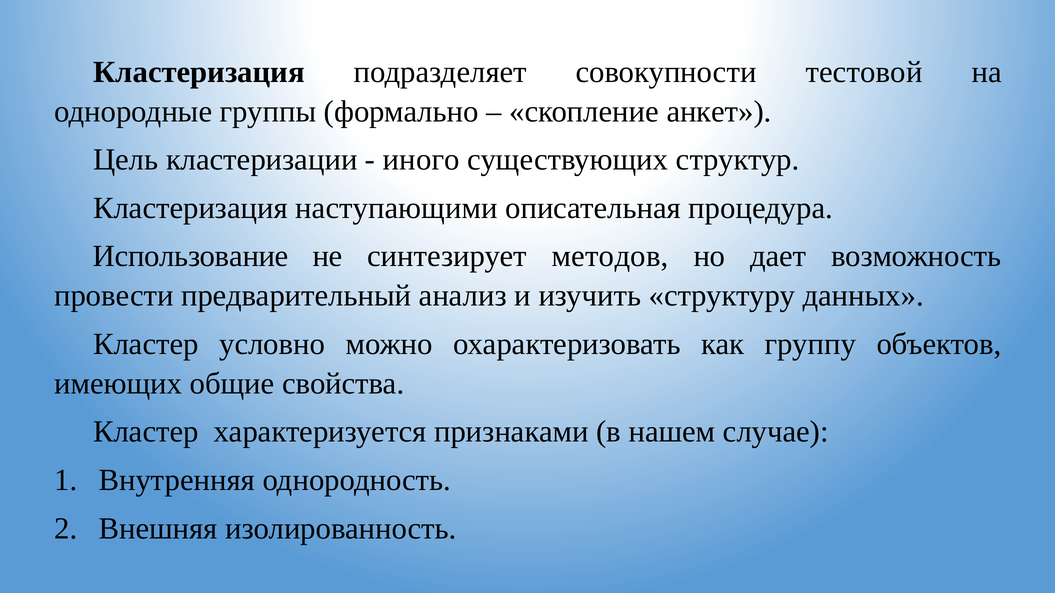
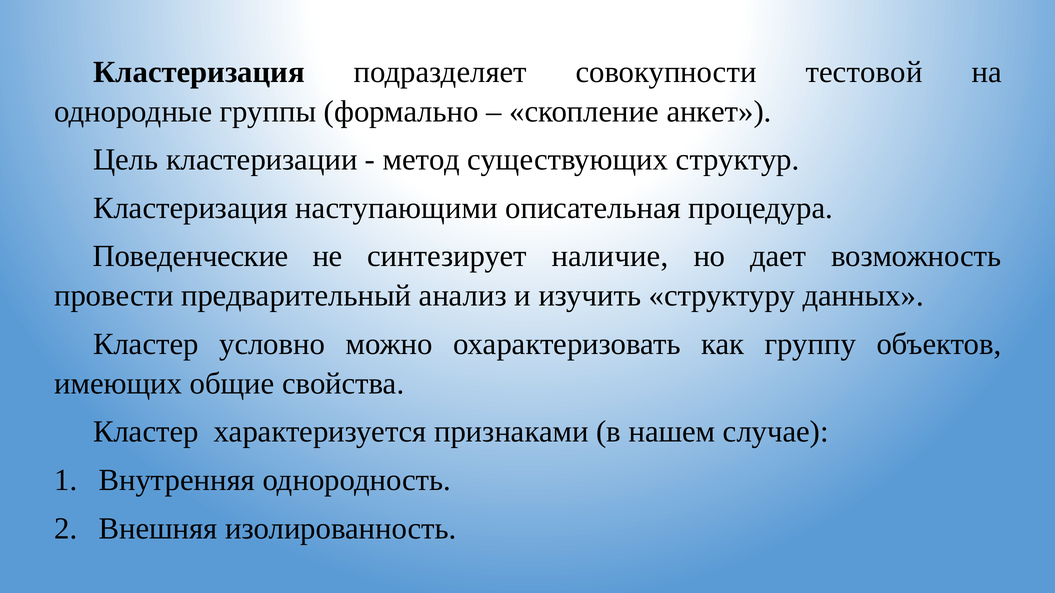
иного: иного -> метод (421, 160)
Использование: Использование -> Поведенческие (191, 256)
методов: методов -> наличие (610, 256)
